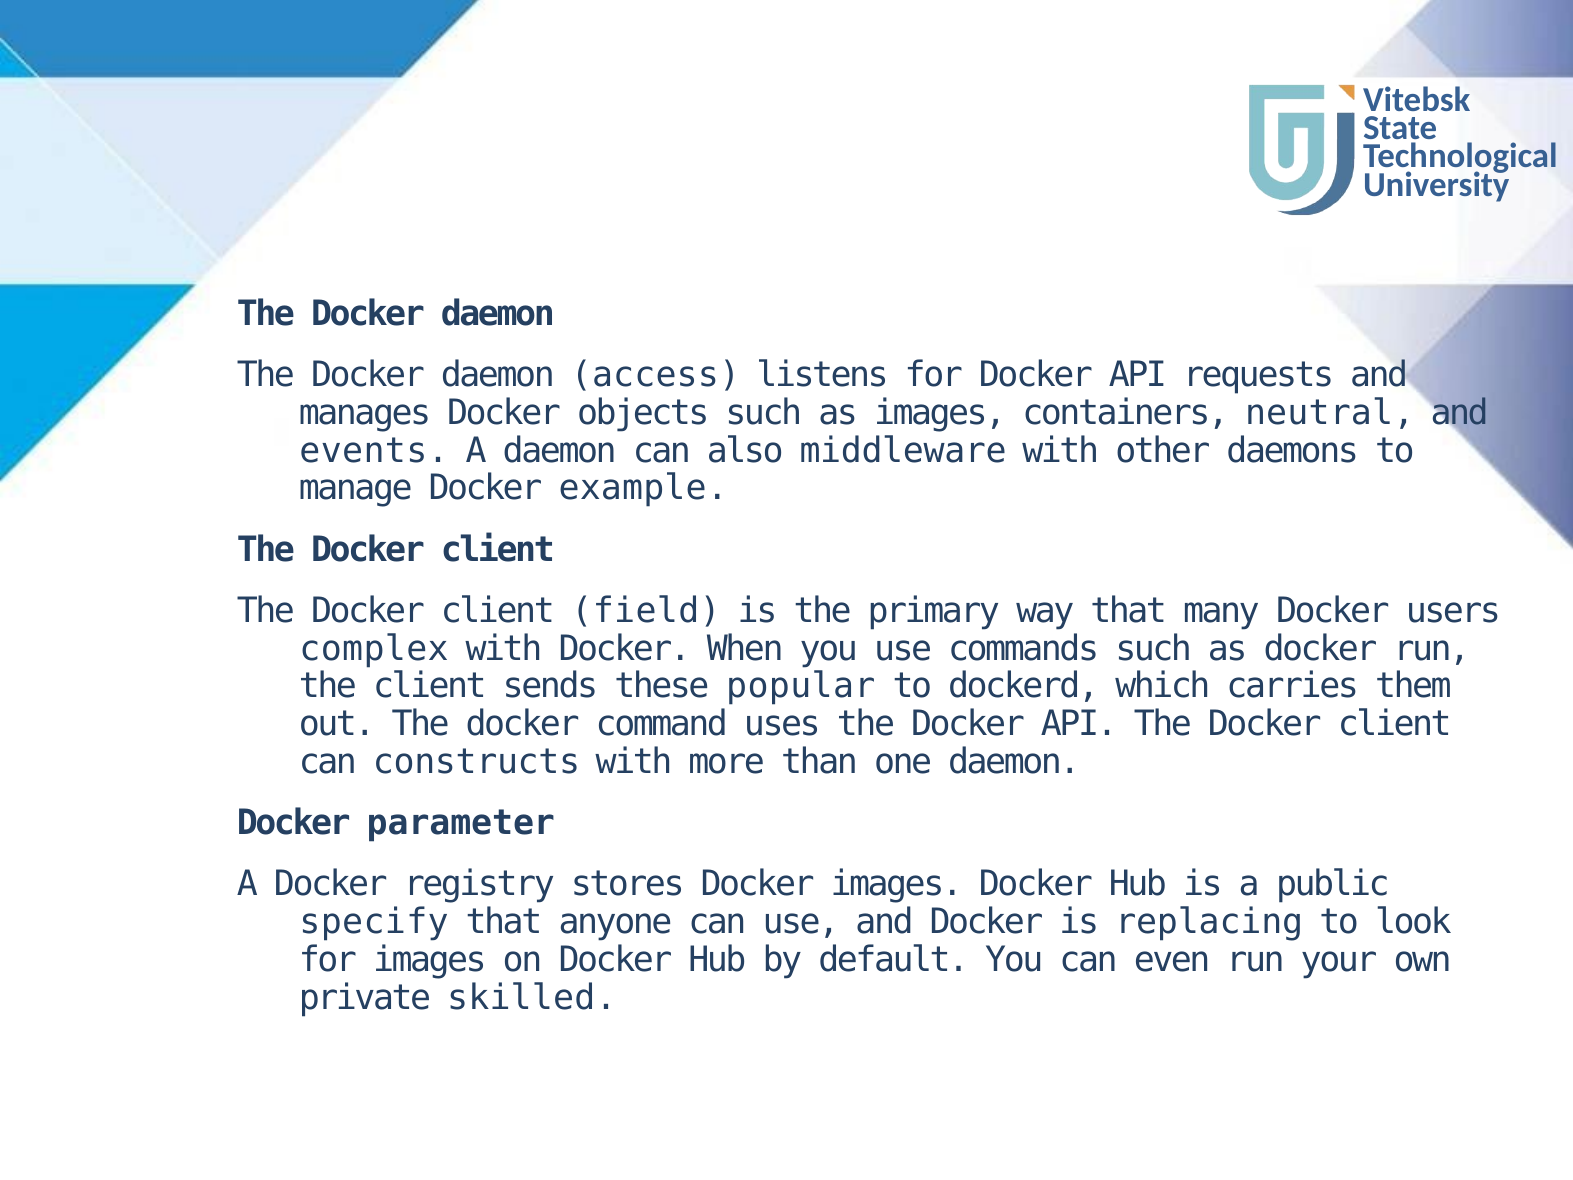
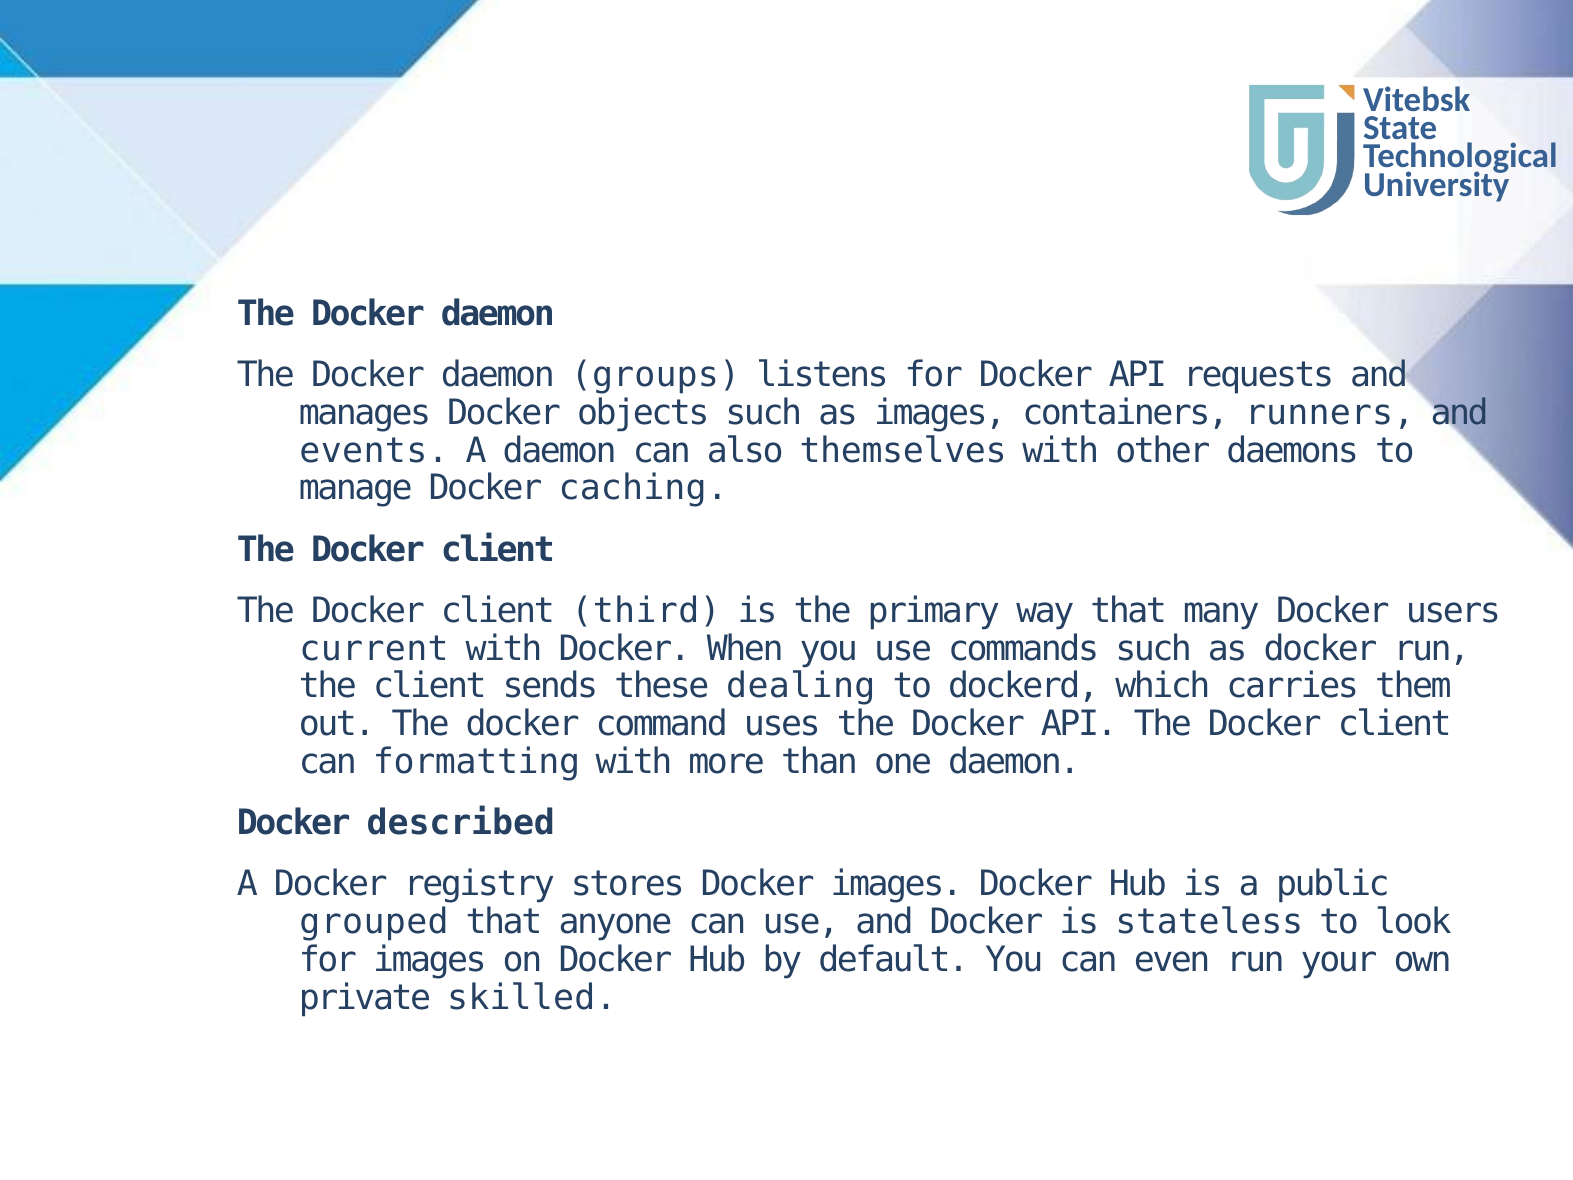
access: access -> groups (655, 375)
neutral: neutral -> runners (1330, 413)
middleware: middleware -> themselves (903, 451)
example: example -> caching (643, 488)
field: field -> third (646, 611)
complex: complex -> current (374, 649)
popular: popular -> dealing (801, 686)
constructs: constructs -> formatting (477, 762)
parameter: parameter -> described (461, 823)
specify: specify -> grouped (374, 922)
replacing: replacing -> stateless (1209, 922)
